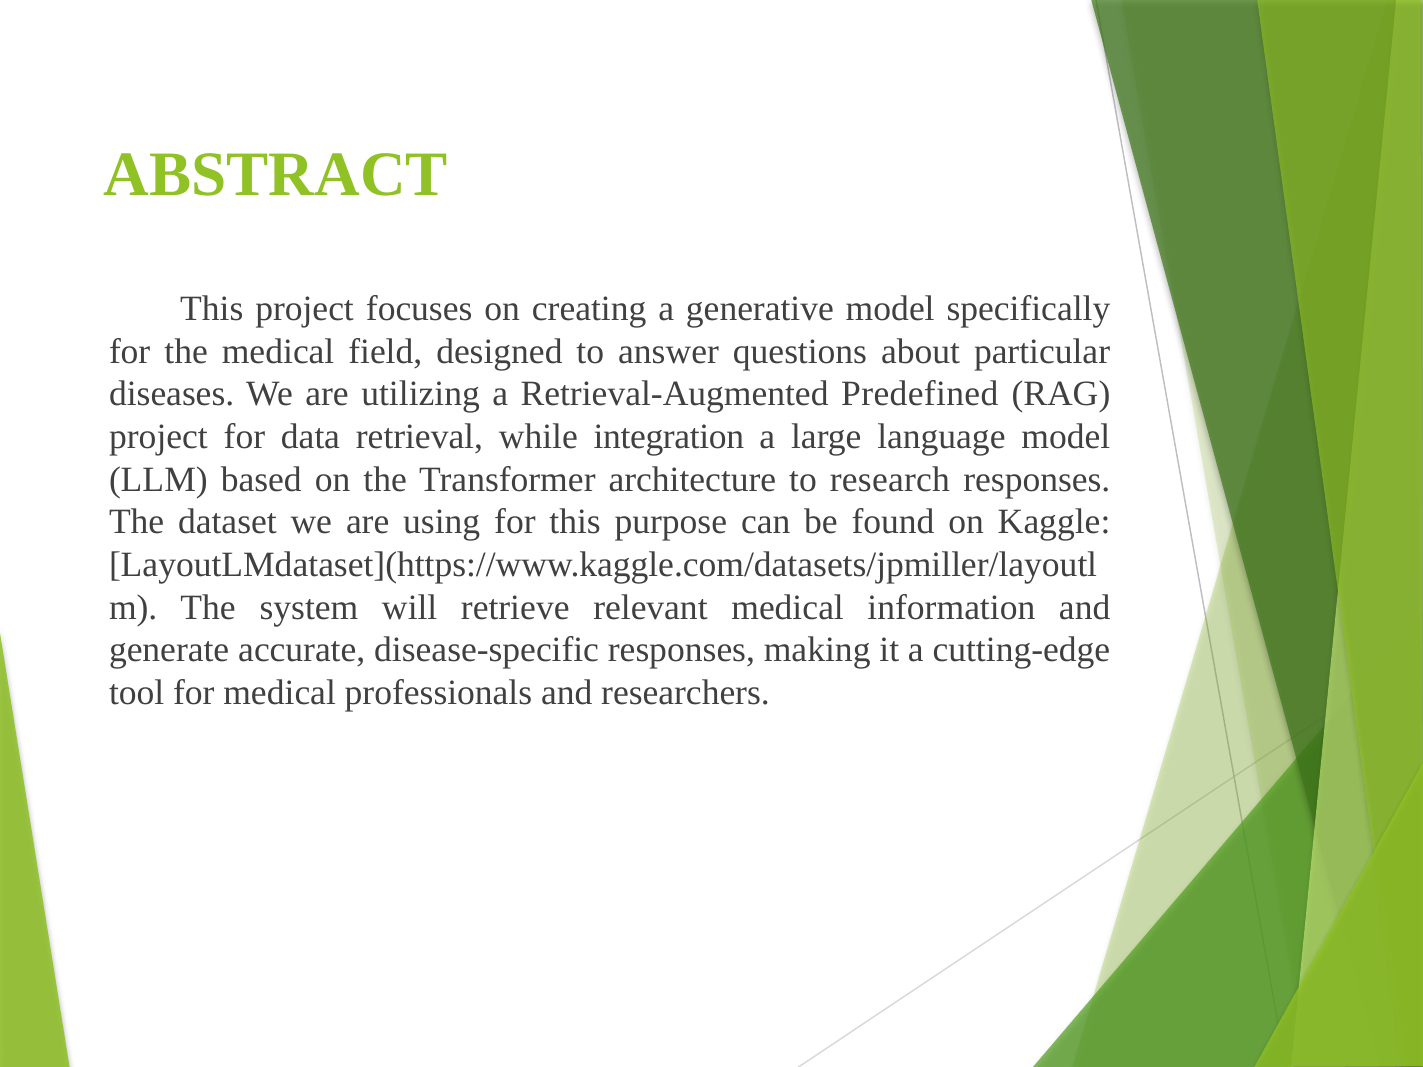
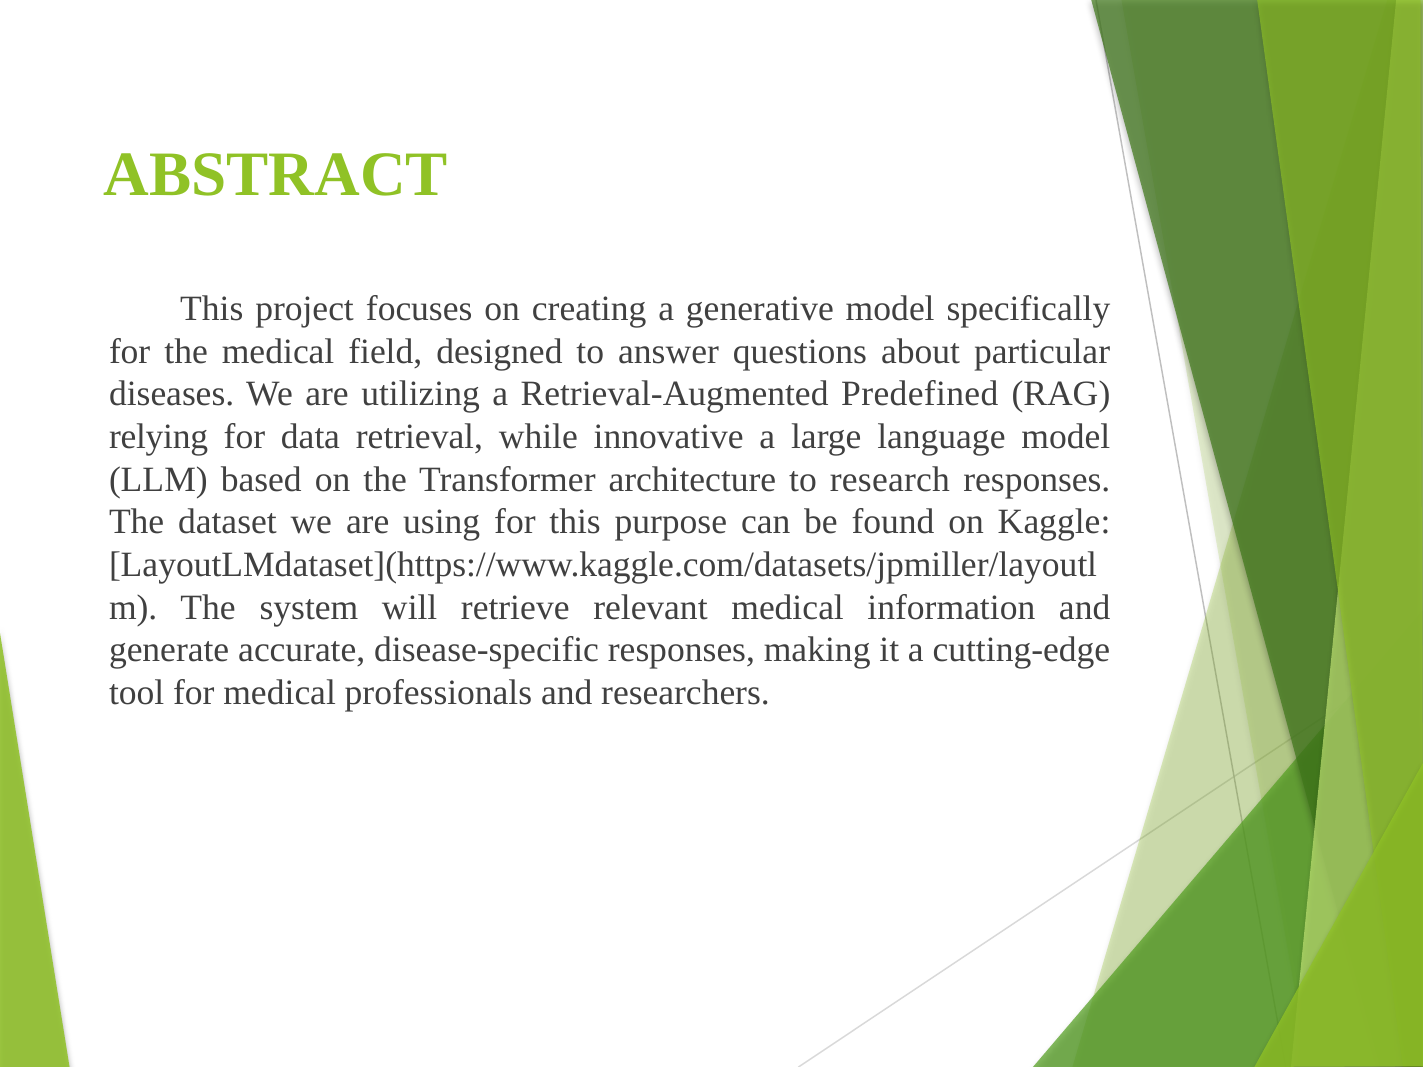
project: project -> relying (159, 437)
integration: integration -> innovative (669, 437)
